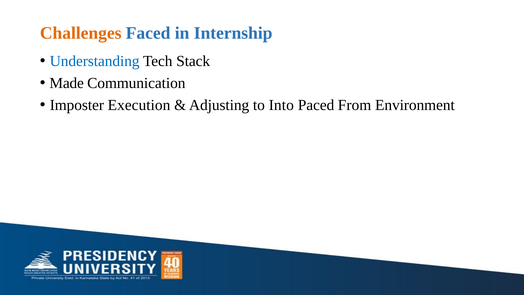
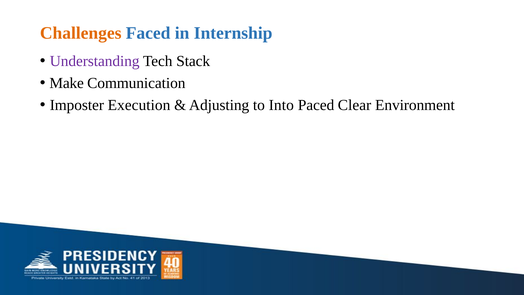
Understanding colour: blue -> purple (95, 61)
Made: Made -> Make (67, 83)
From: From -> Clear (355, 105)
